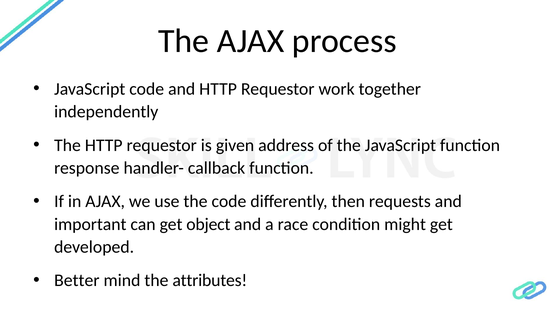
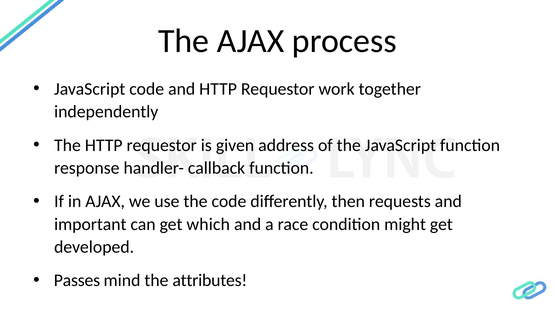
object: object -> which (208, 224)
Better: Better -> Passes (77, 281)
